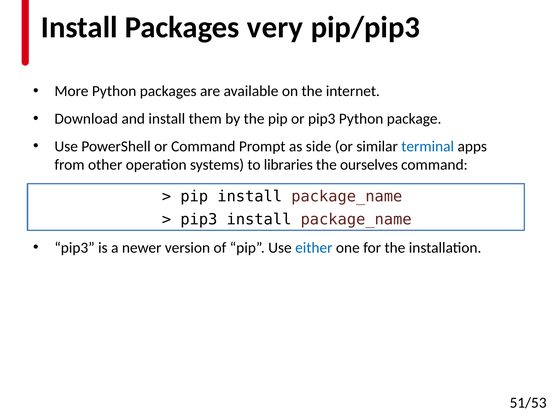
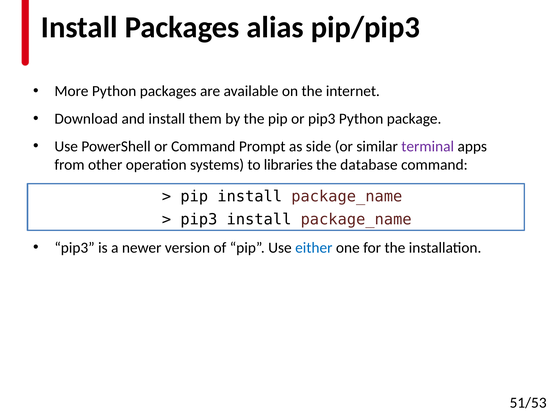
very: very -> alias (275, 27)
terminal colour: blue -> purple (428, 146)
ourselves: ourselves -> database (369, 165)
